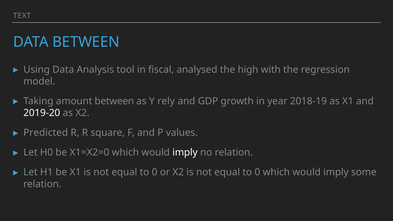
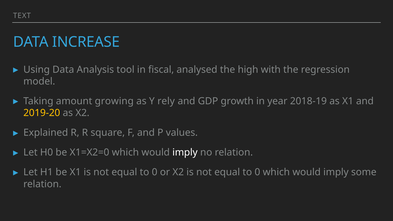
DATA BETWEEN: BETWEEN -> INCREASE (86, 42)
amount between: between -> growing (114, 101)
2019-20 colour: white -> yellow (42, 113)
Predicted: Predicted -> Explained (46, 133)
